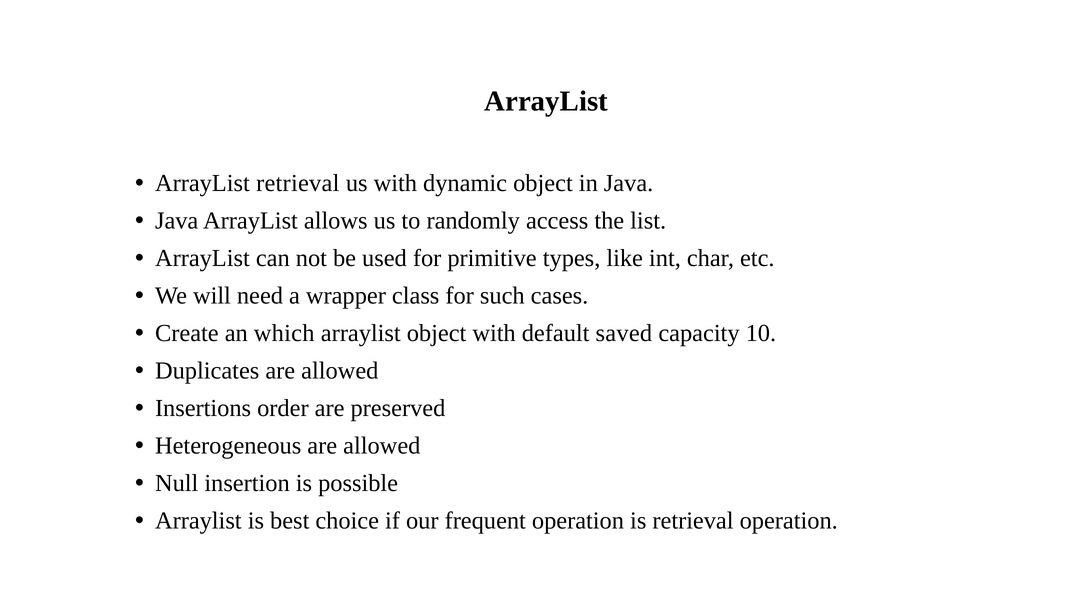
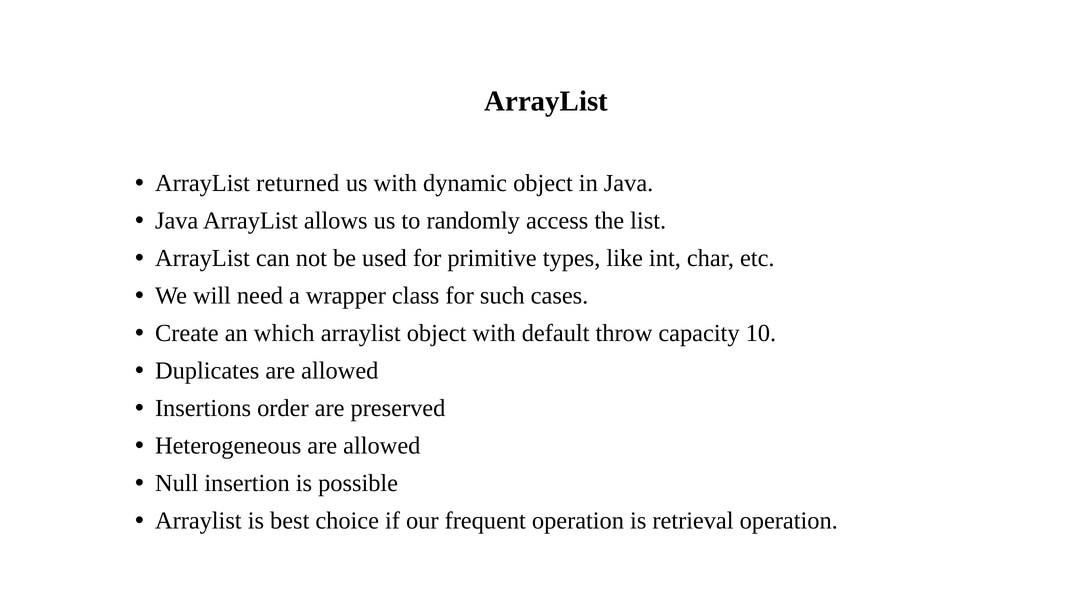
ArrayList retrieval: retrieval -> returned (298, 183)
saved: saved -> throw (624, 333)
